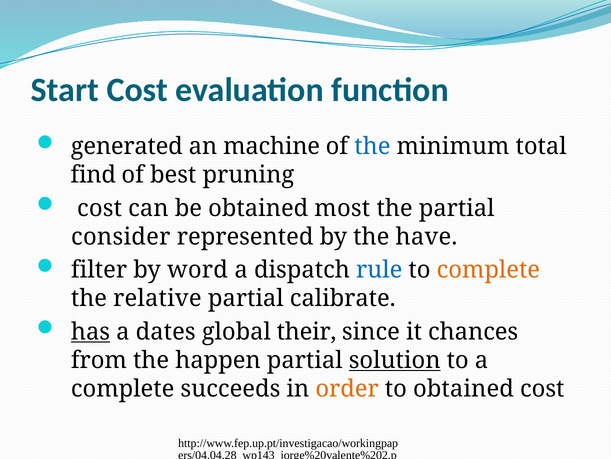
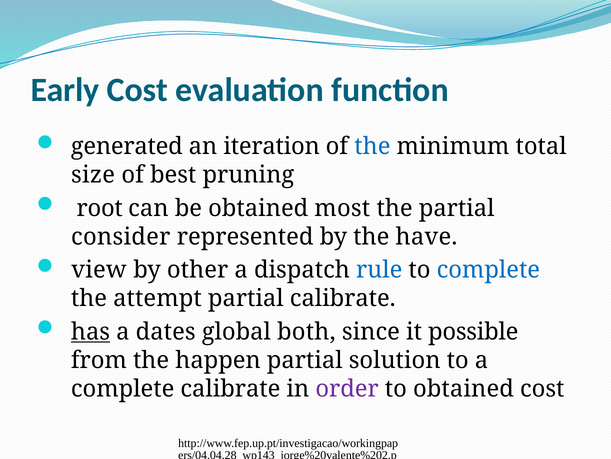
Start: Start -> Early (65, 90)
machine: machine -> iteration (272, 146)
find: find -> size (93, 175)
cost: cost -> root (100, 208)
filter: filter -> view (99, 270)
word: word -> other (198, 270)
complete colour: orange -> blue (488, 270)
relative: relative -> attempt (157, 298)
their: their -> both (306, 331)
chances: chances -> possible (473, 331)
solution underline: present -> none (395, 360)
complete succeeds: succeeds -> calibrate (230, 388)
order colour: orange -> purple (347, 388)
